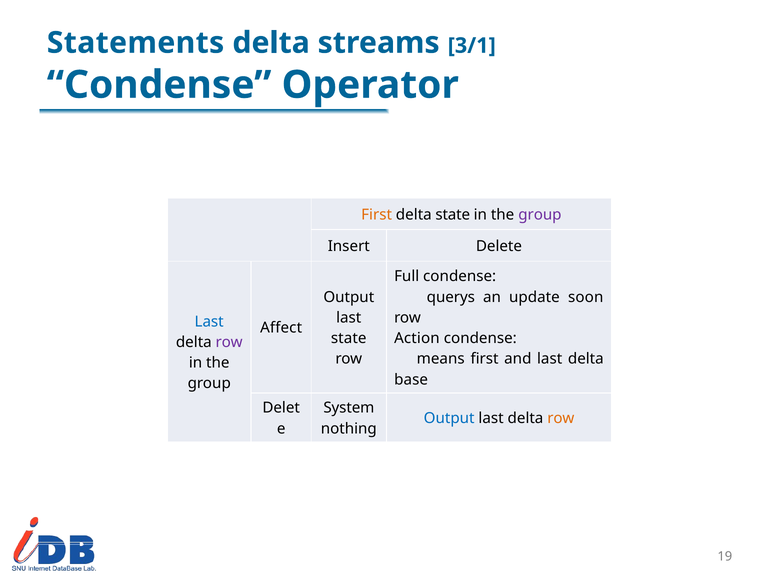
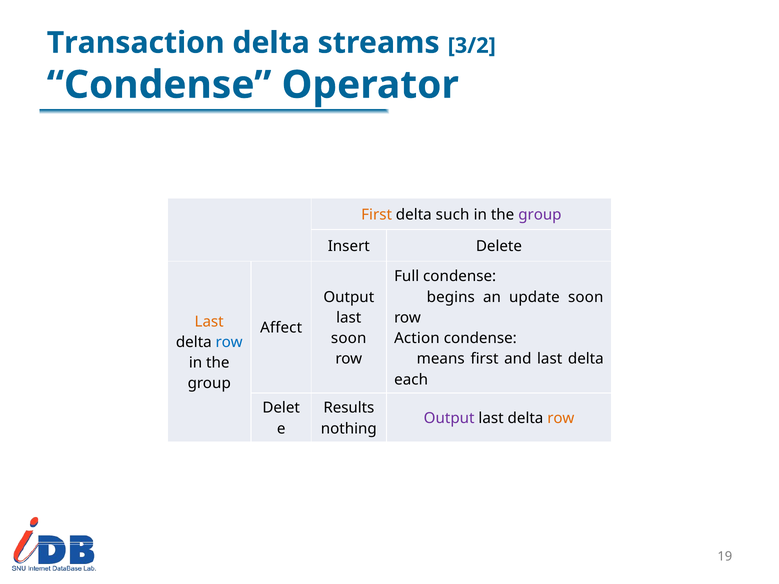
Statements: Statements -> Transaction (136, 43)
3/1: 3/1 -> 3/2 (472, 46)
delta state: state -> such (453, 215)
querys: querys -> begins (451, 297)
Last colour: blue -> orange (209, 322)
state: state -> soon (349, 338)
row colour: purple -> blue (229, 342)
base: base -> each (411, 380)
System: System -> Results (349, 408)
Output colour: blue -> purple (449, 419)
